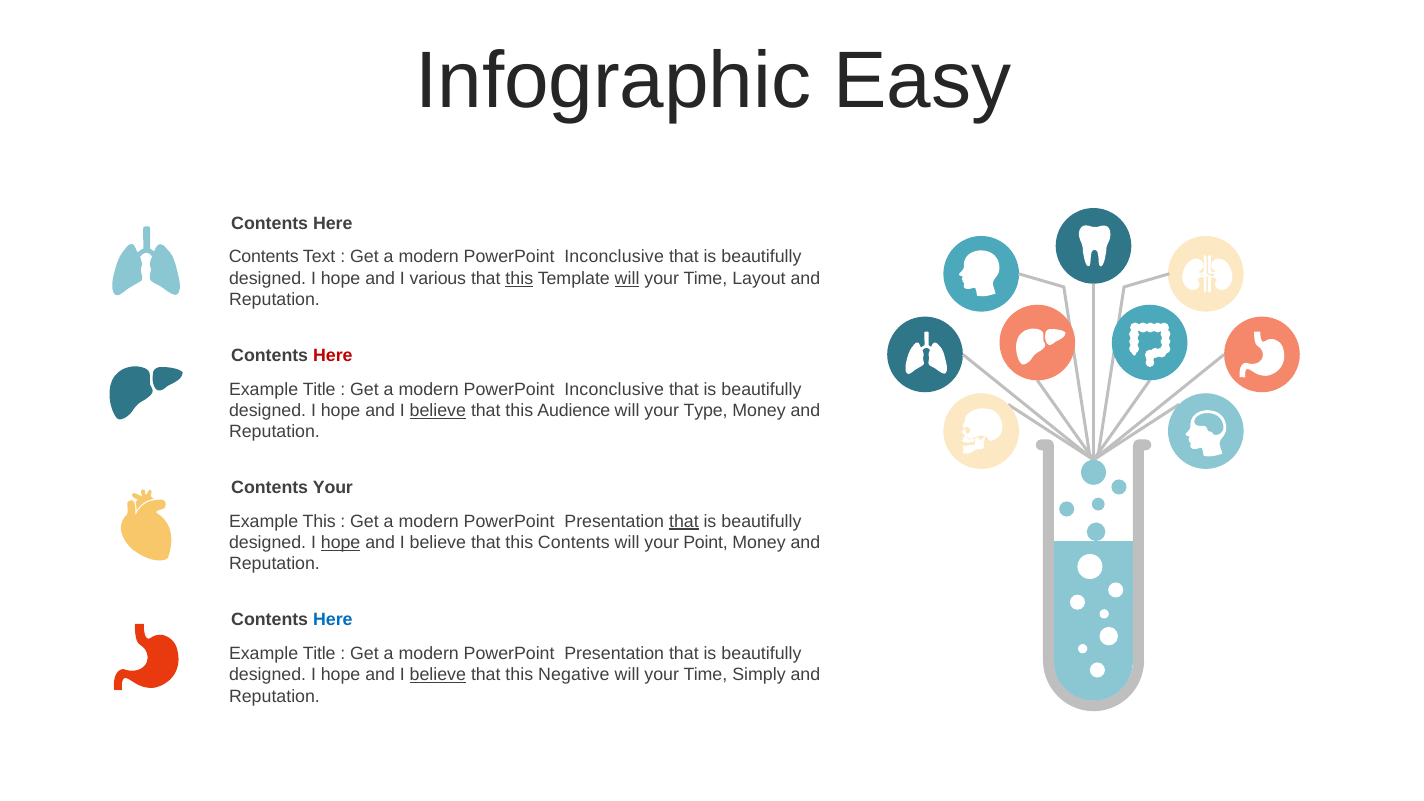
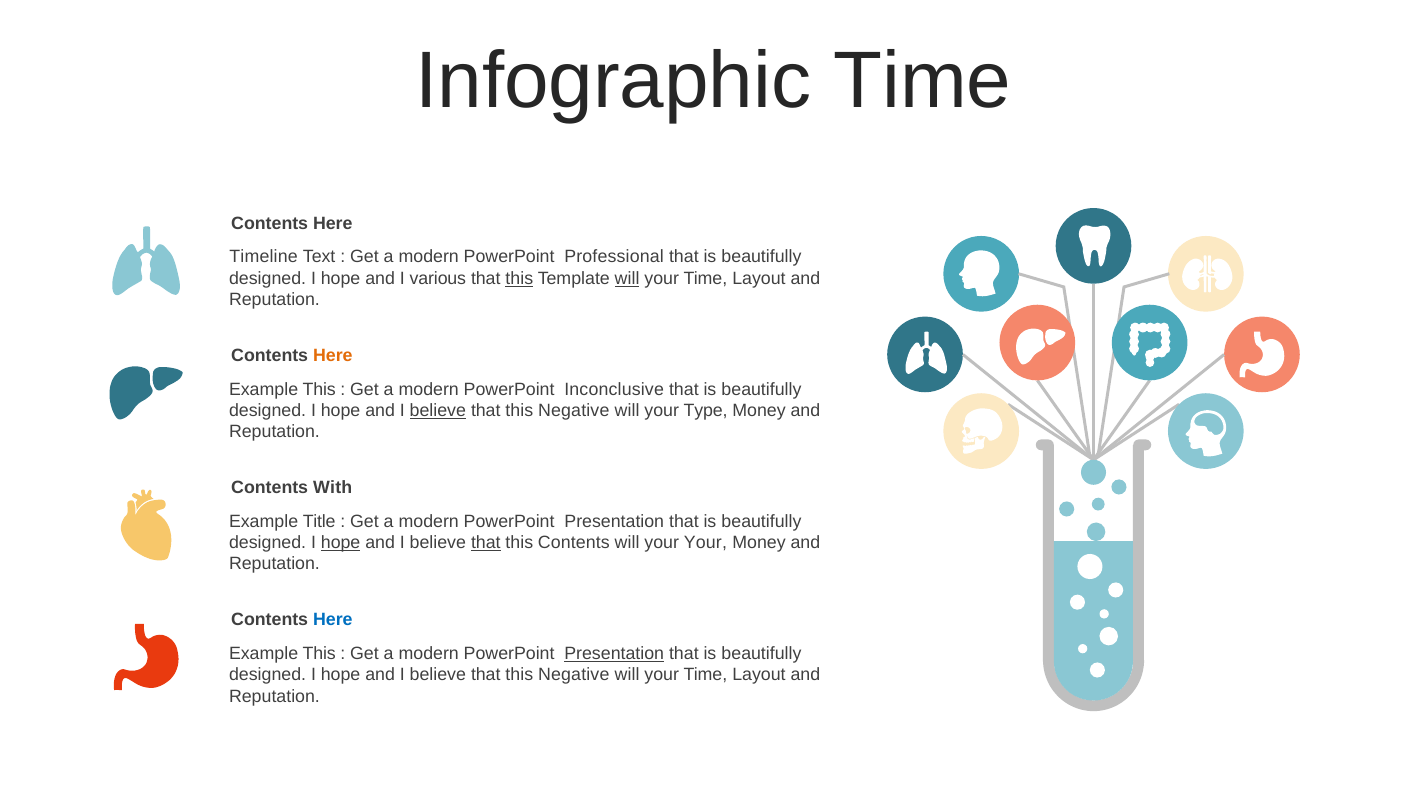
Infographic Easy: Easy -> Time (922, 81)
Contents: Contents -> Timeline (264, 257)
Inconclusive: Inconclusive -> Professional (614, 257)
Here colour: red -> orange (333, 355)
Title: Title -> This (319, 389)
Audience: Audience -> Negative (574, 411)
Contents Your: Your -> With (333, 487)
Example This: This -> Title (319, 521)
that underline: present -> none (684, 521)
that underline: none -> present (486, 543)
your Point: Point -> Your (705, 543)
Title: Title -> This (319, 653)
Presentation underline: none -> present (614, 653)
believe underline: present -> none (438, 675)
Simply: Simply -> Layout (759, 675)
